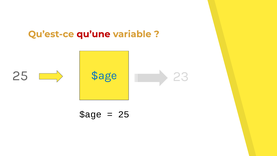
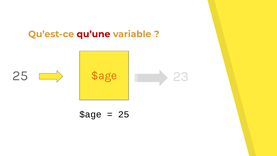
$age colour: blue -> orange (104, 75)
